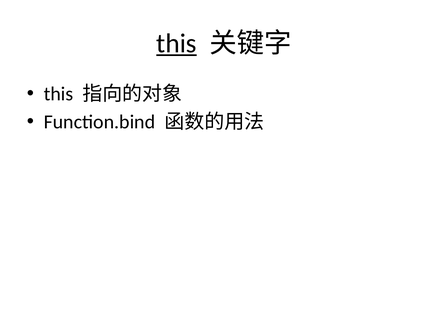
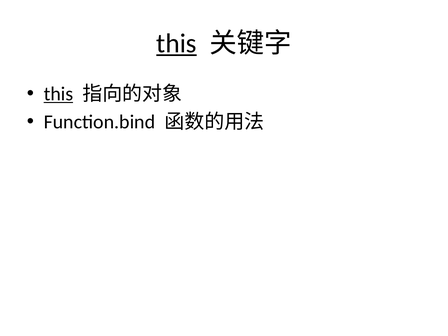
this underline: none -> present (58, 94)
